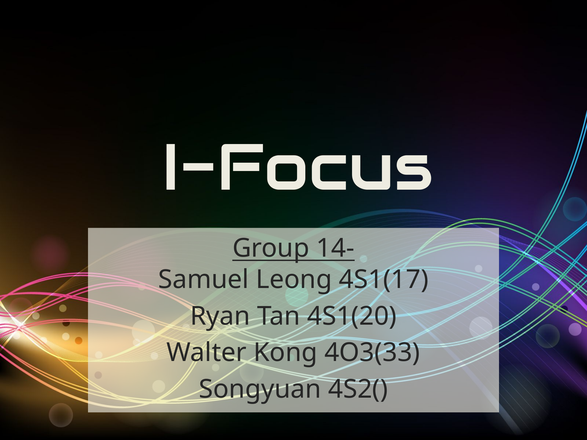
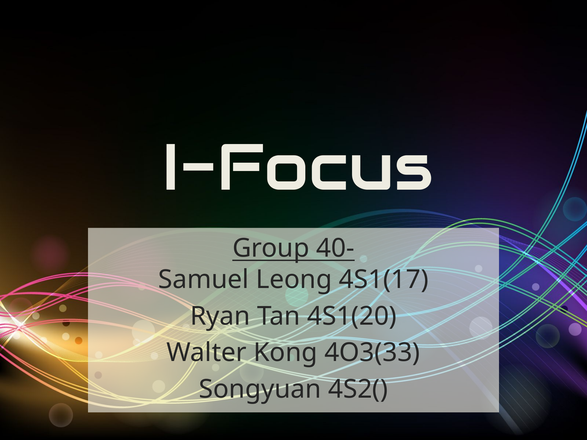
14-: 14- -> 40- (335, 248)
